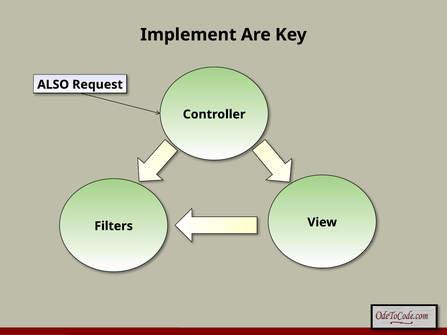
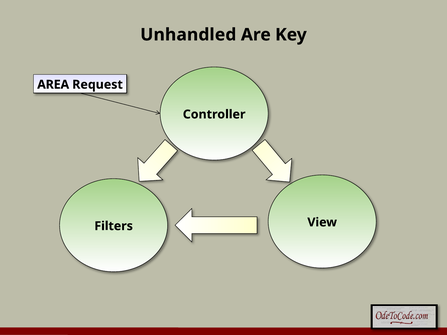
Implement: Implement -> Unhandled (188, 35)
ALSO: ALSO -> AREA (53, 85)
